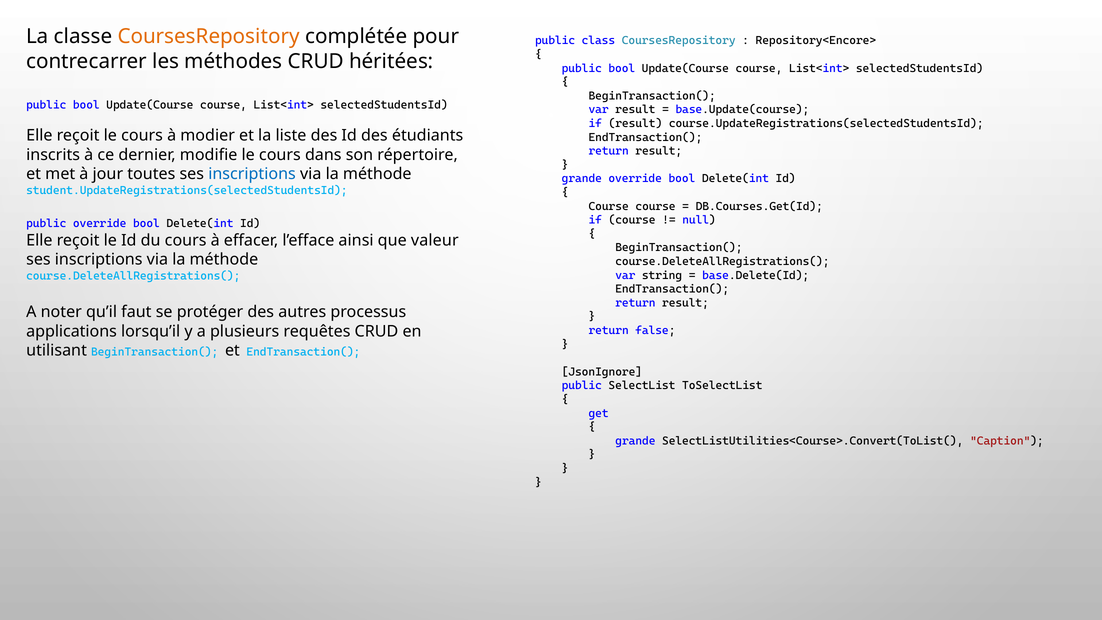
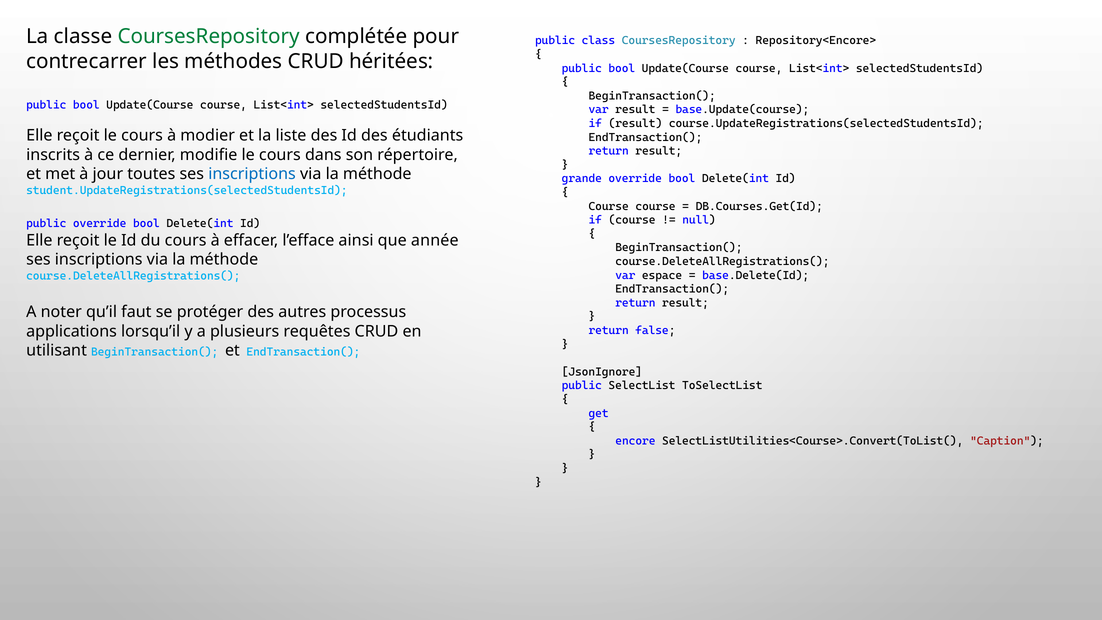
CoursesRepository colour: orange -> green (209, 37)
valeur: valeur -> année (435, 240)
string: string -> espace (662, 275)
grande: grande -> encore (635, 441)
